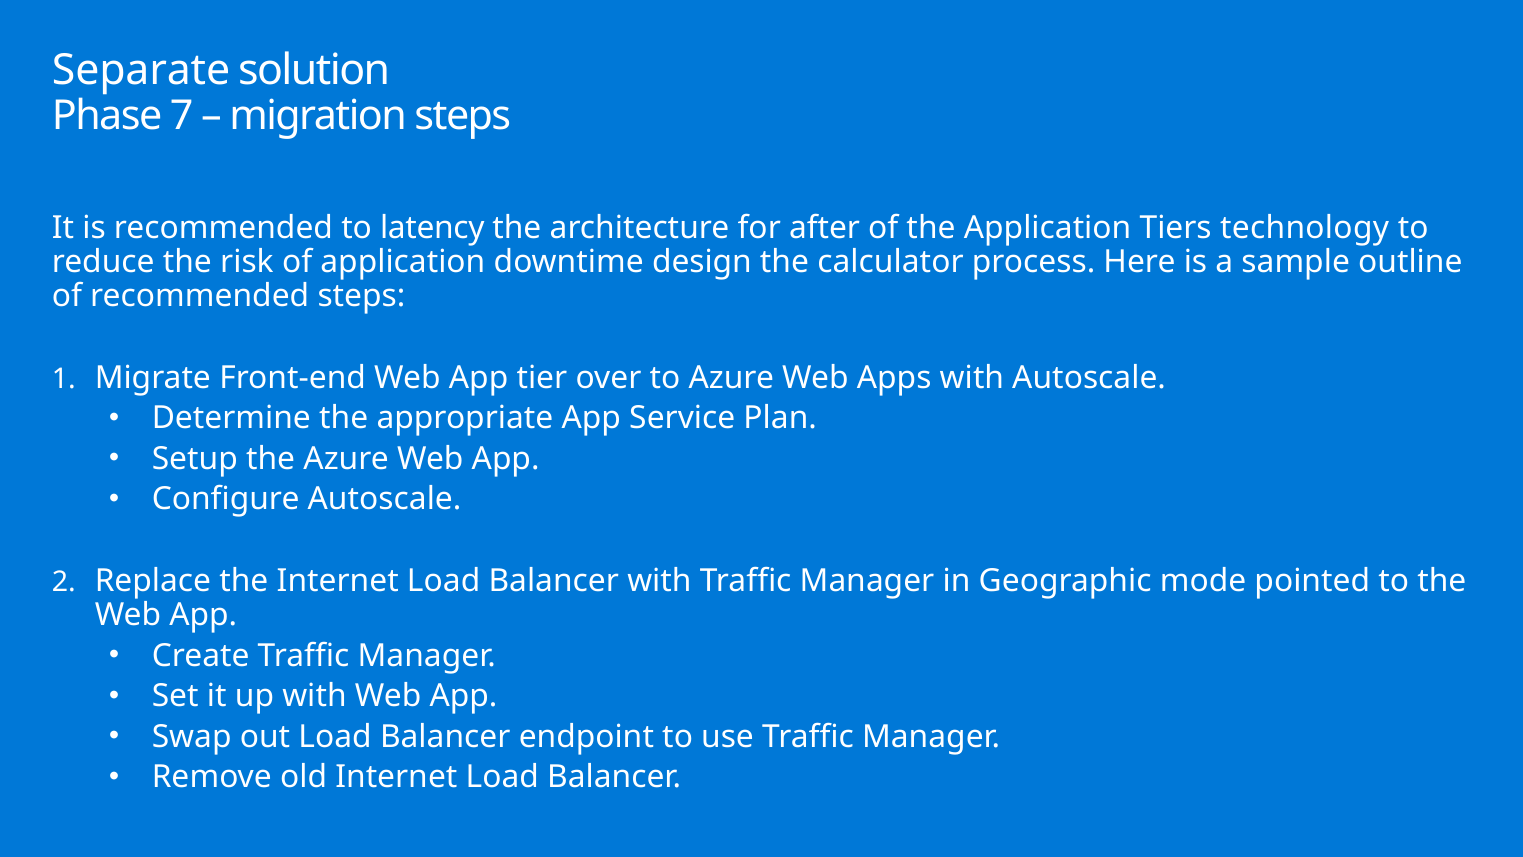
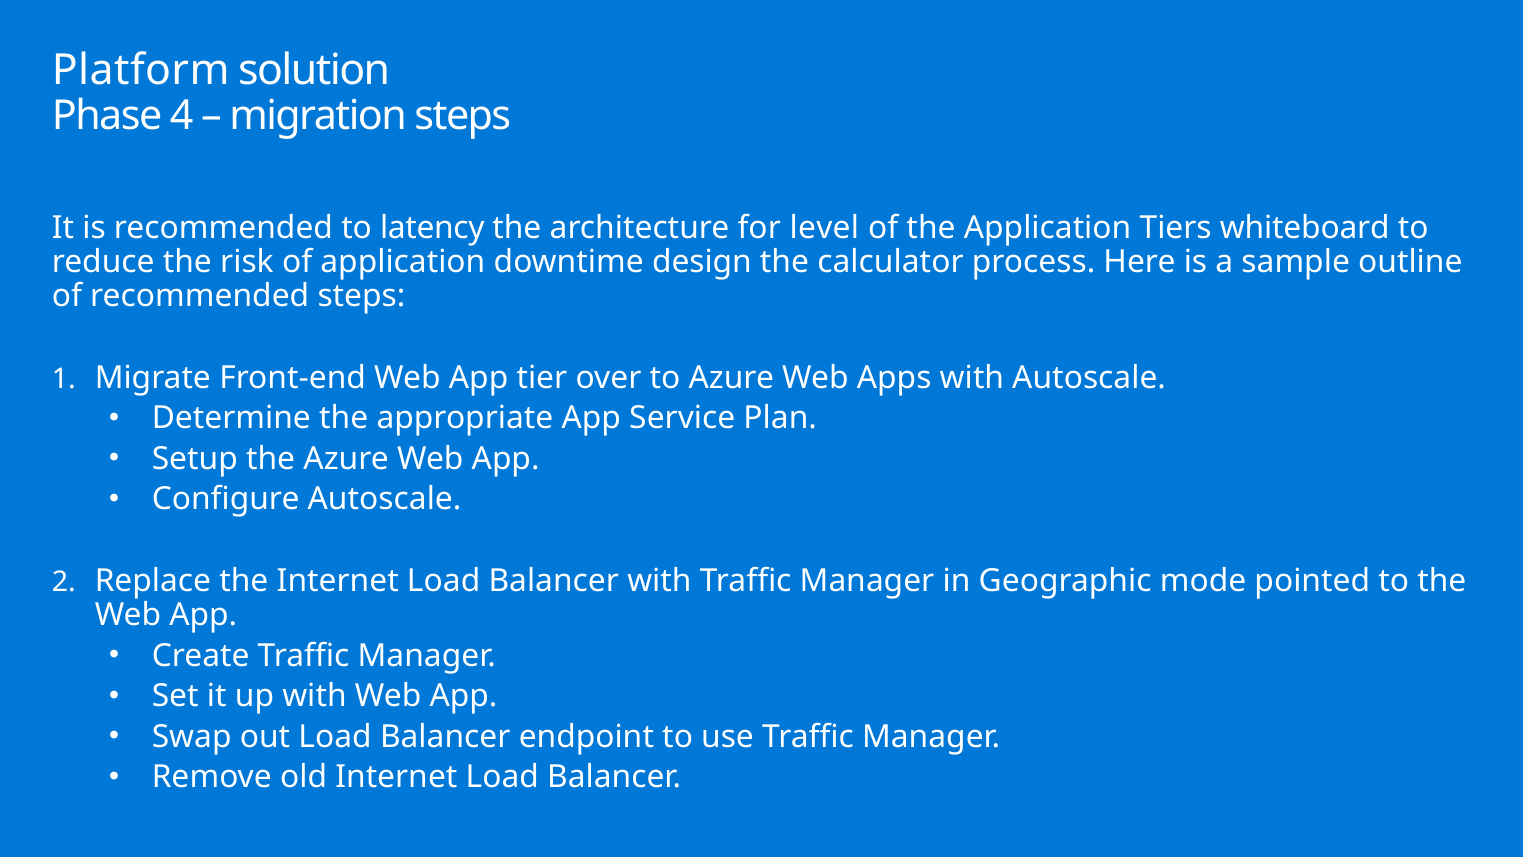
Separate: Separate -> Platform (141, 70)
7: 7 -> 4 (182, 116)
after: after -> level (824, 228)
technology: technology -> whiteboard (1305, 228)
